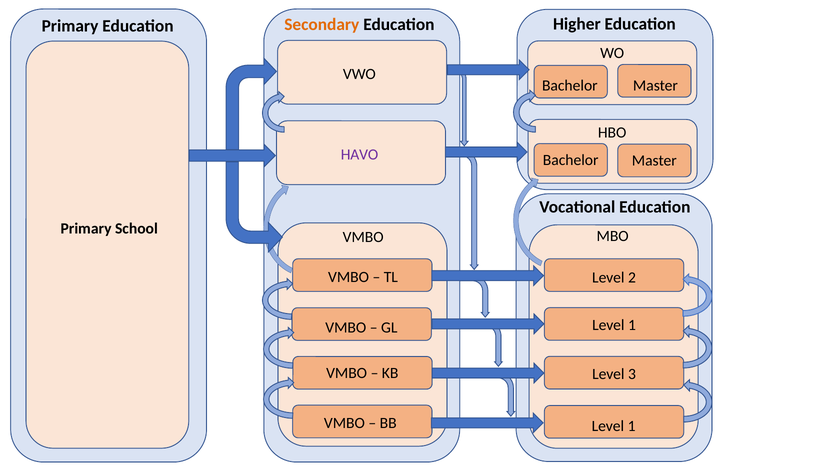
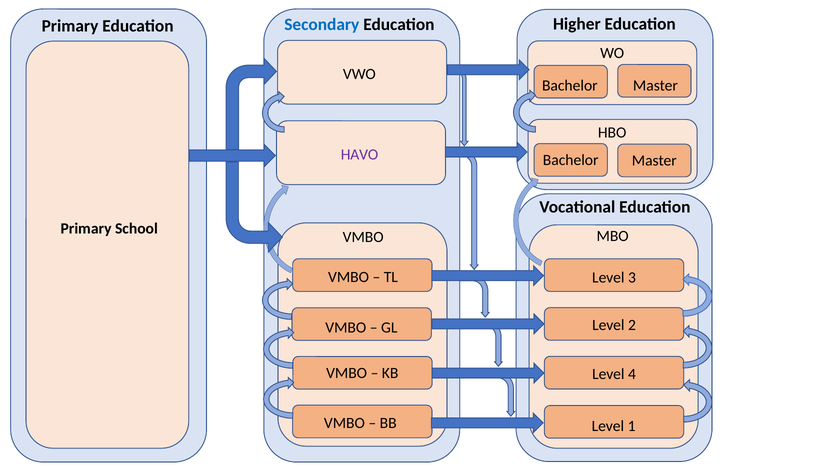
Secondary colour: orange -> blue (322, 24)
2: 2 -> 3 (632, 278)
1: 1 -> 2 (632, 325)
3: 3 -> 4 (632, 374)
